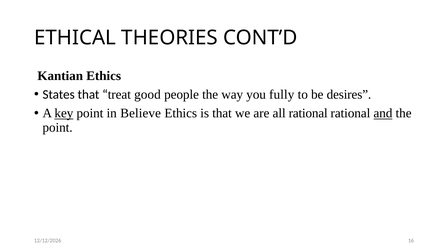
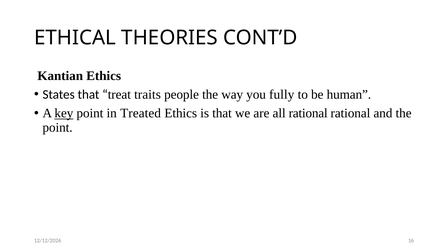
good: good -> traits (148, 95)
desires: desires -> human (349, 95)
Believe: Believe -> Treated (141, 113)
and underline: present -> none (383, 113)
